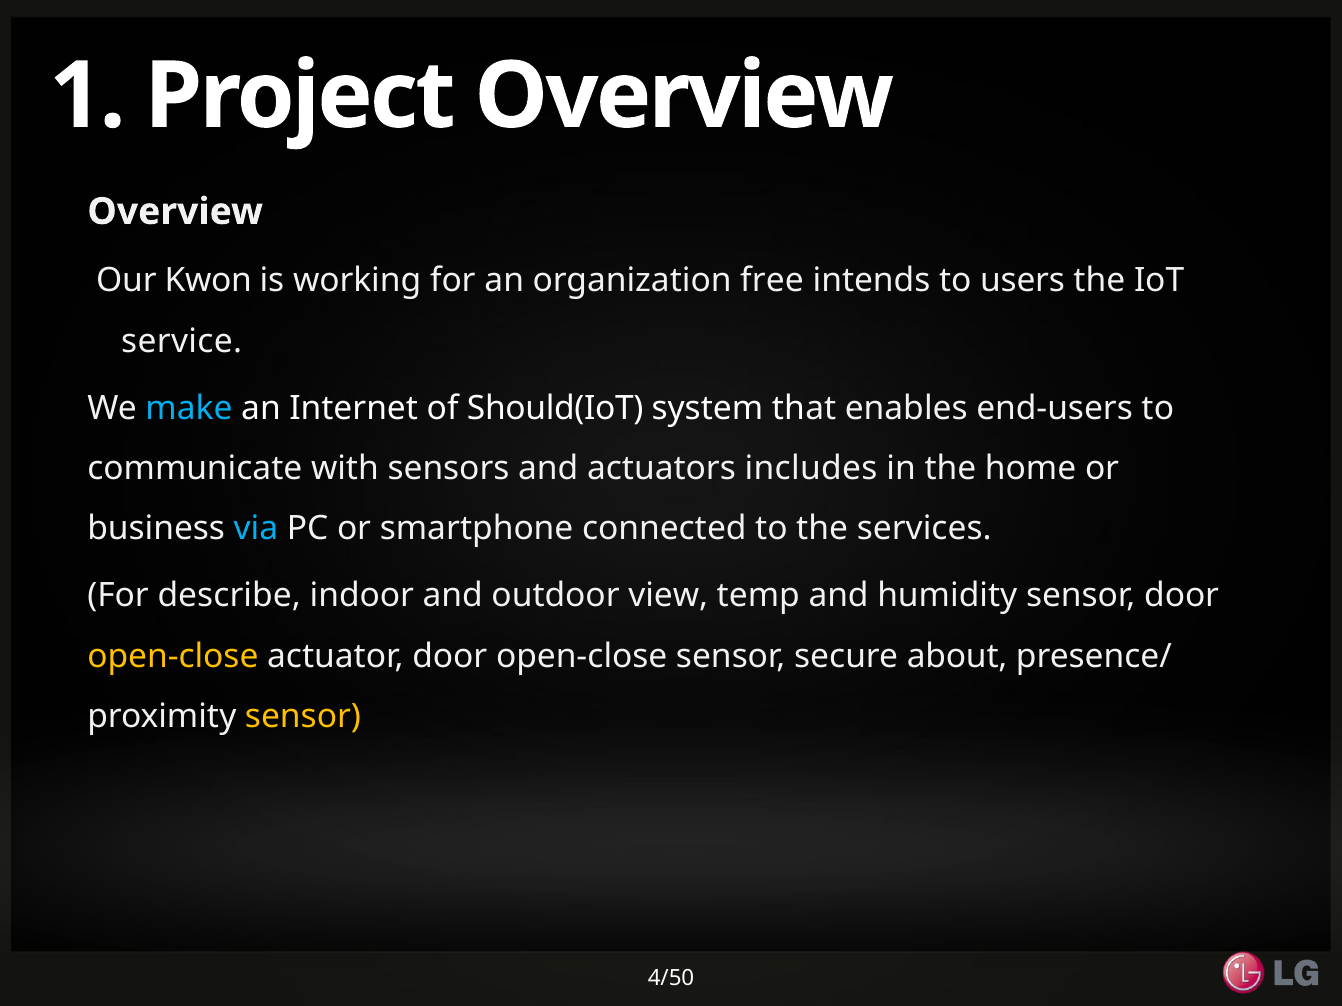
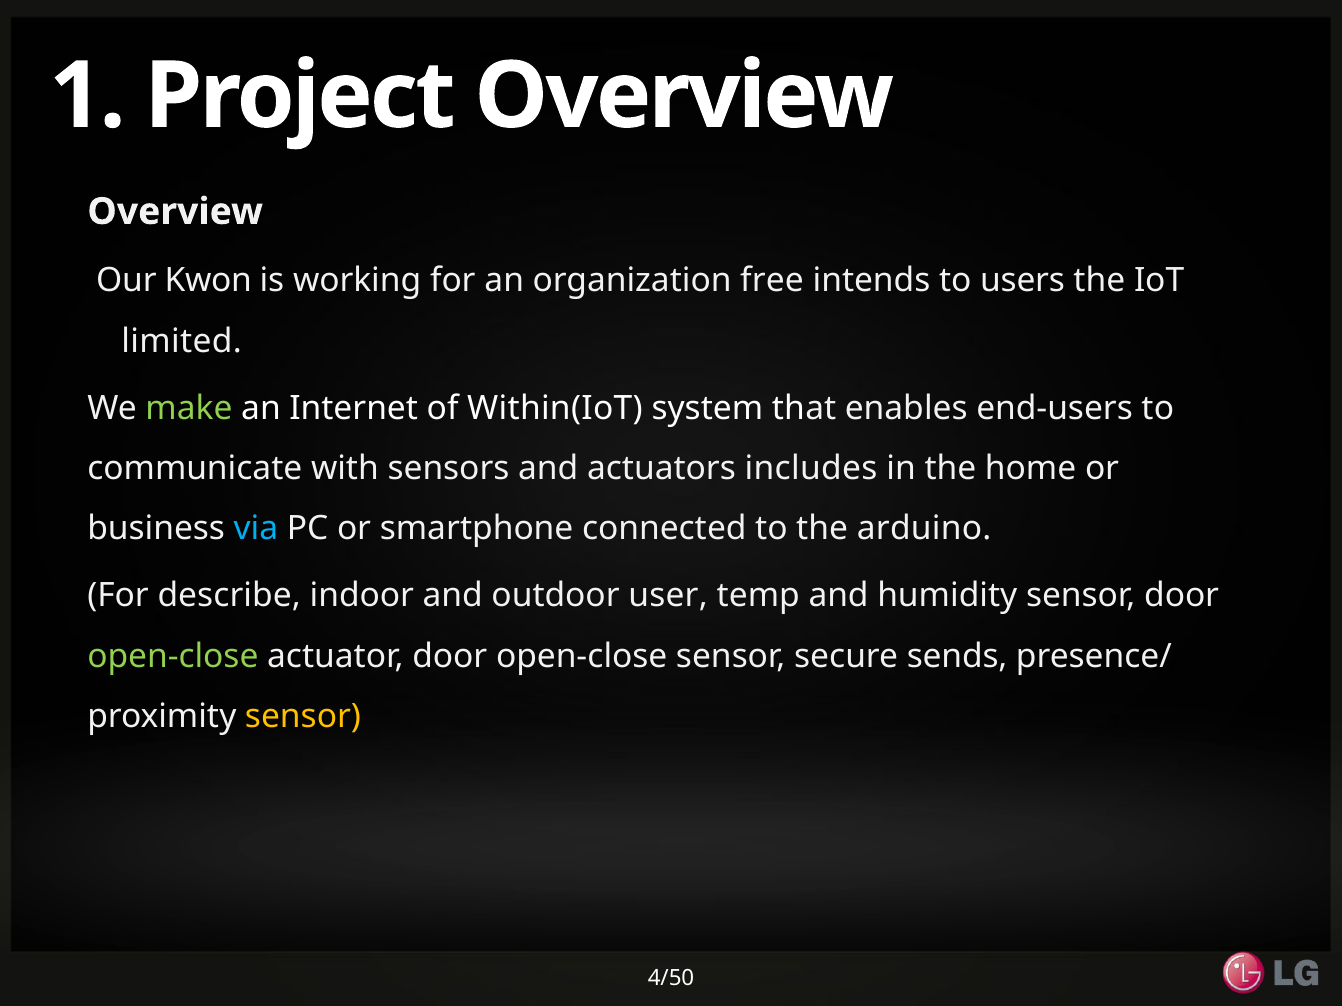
service: service -> limited (182, 341)
make colour: light blue -> light green (189, 408)
Should(IoT: Should(IoT -> Within(IoT (555, 408)
services: services -> arduino (924, 529)
view: view -> user (668, 596)
open-close colour: yellow -> light green (173, 657)
about: about -> sends (957, 657)
